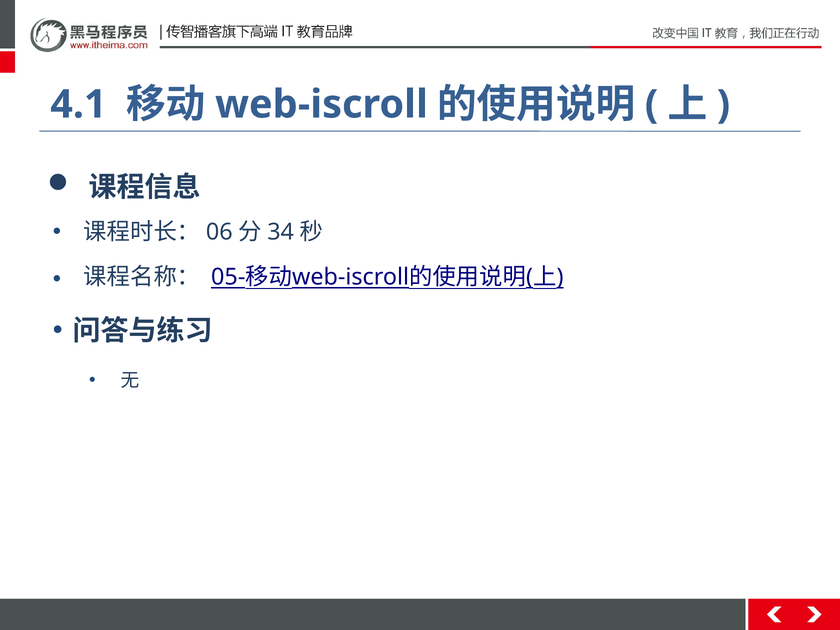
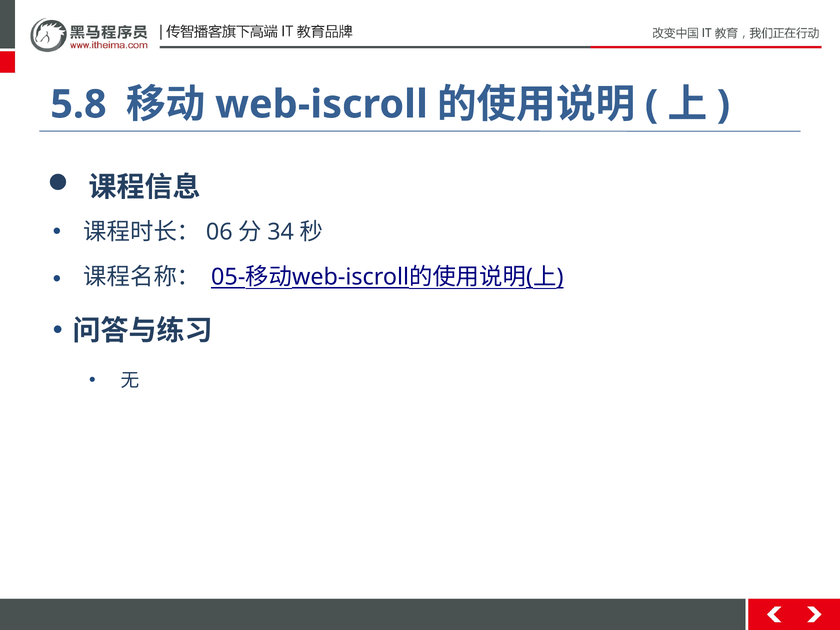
4.1: 4.1 -> 5.8 (78, 104)
